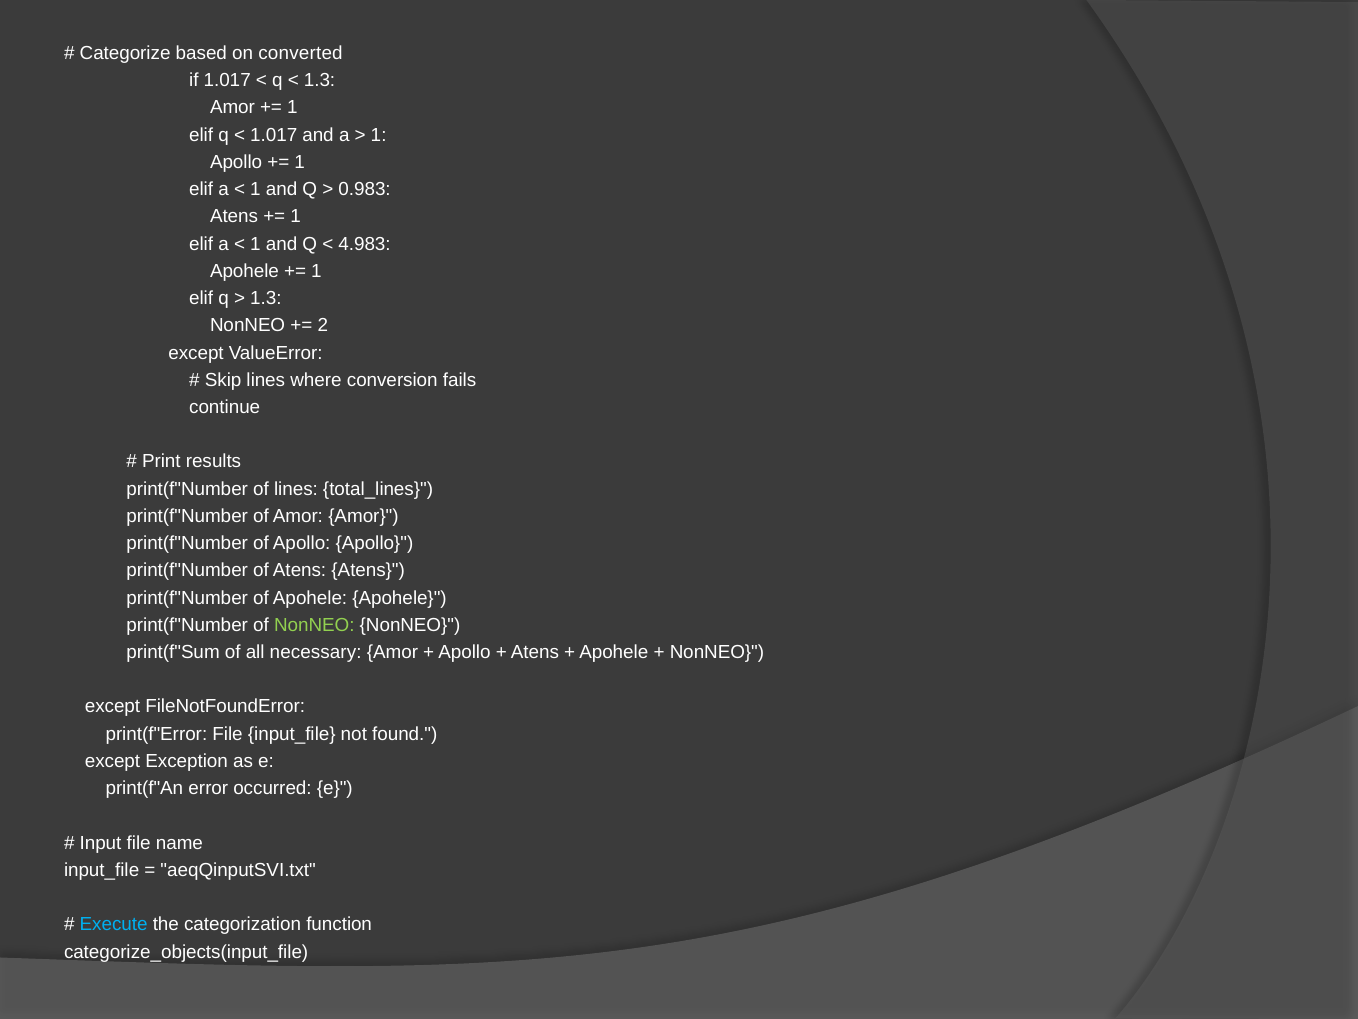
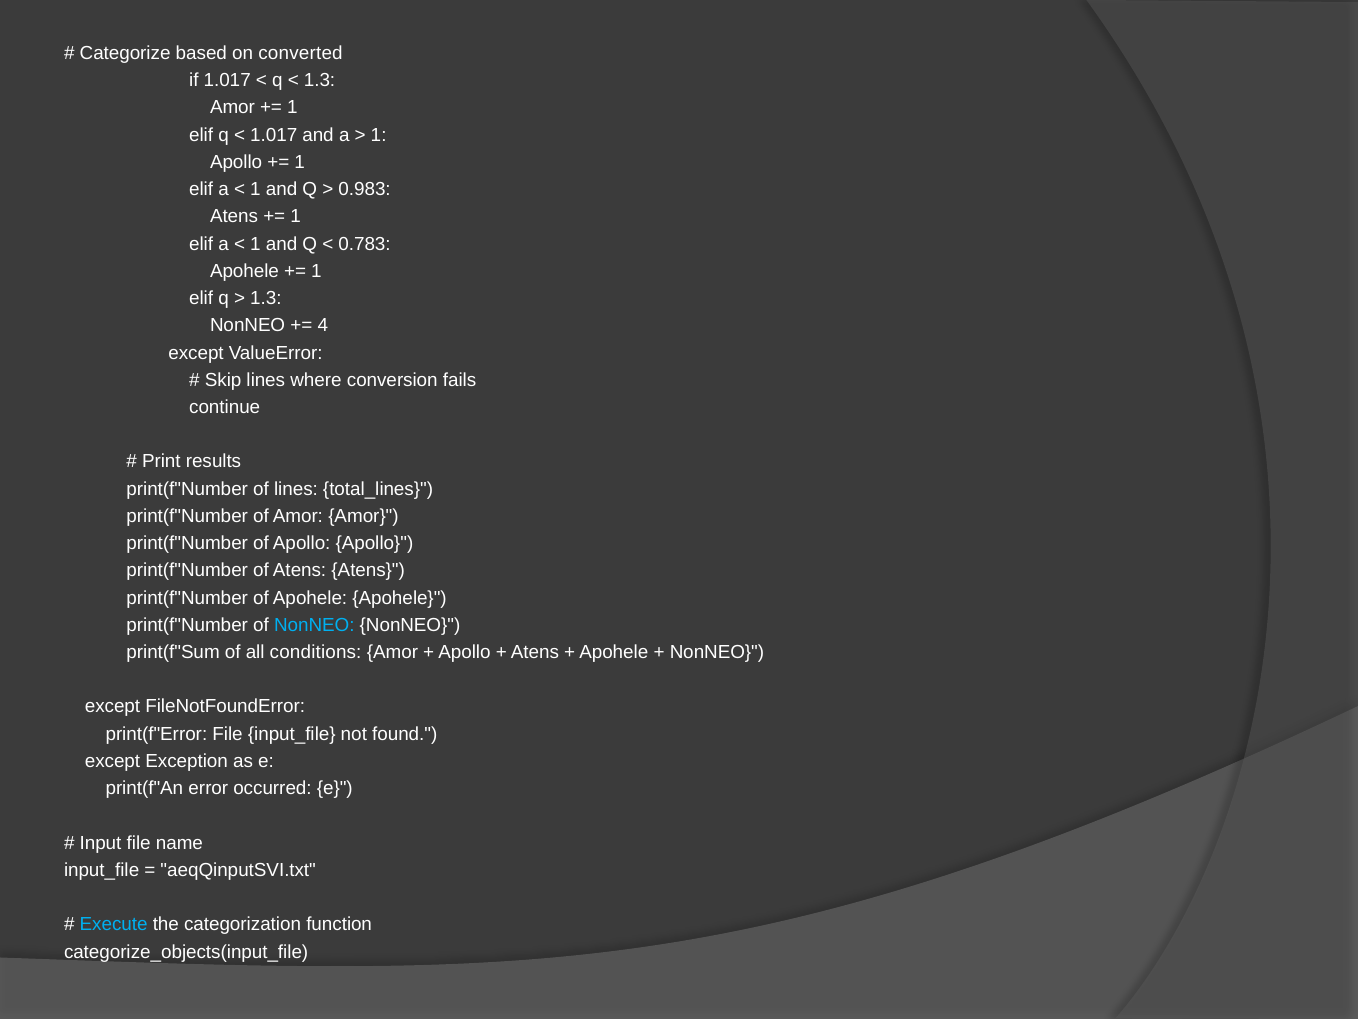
4.983: 4.983 -> 0.783 (365, 244)
2: 2 -> 4 (323, 325)
NonNEO colour: light green -> light blue (314, 625)
necessary: necessary -> conditions (316, 652)
